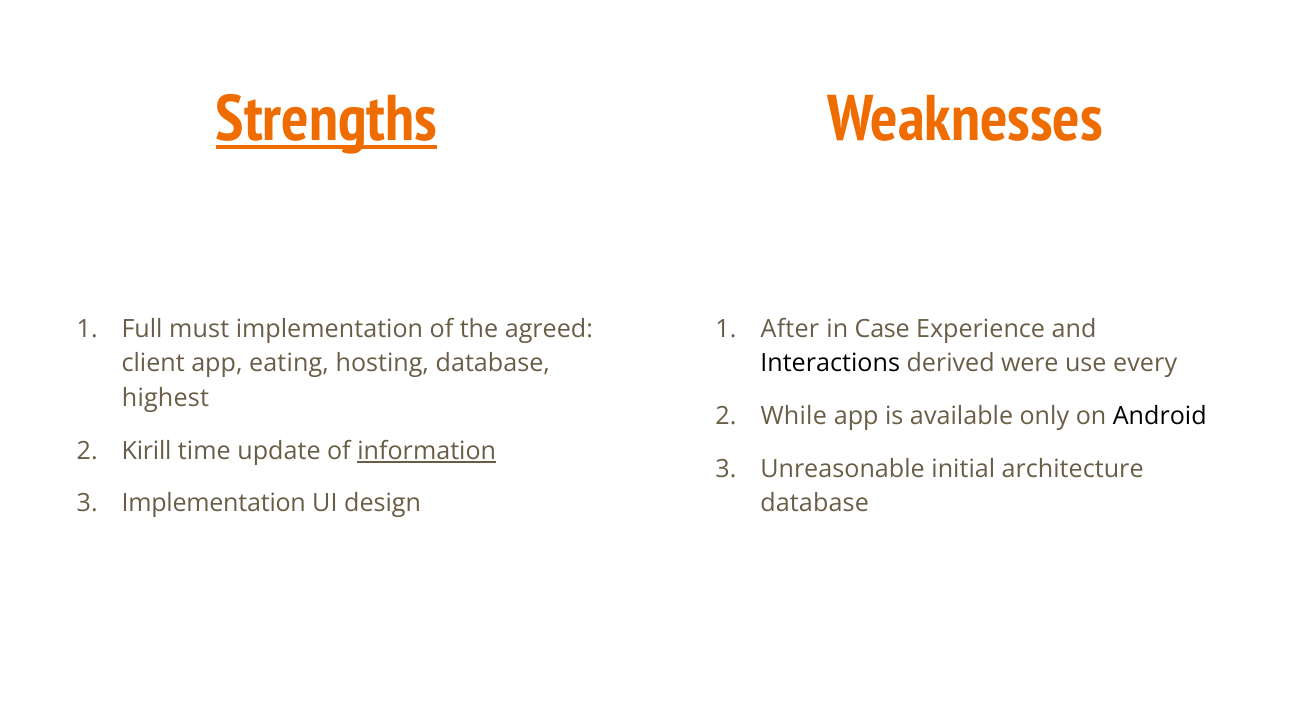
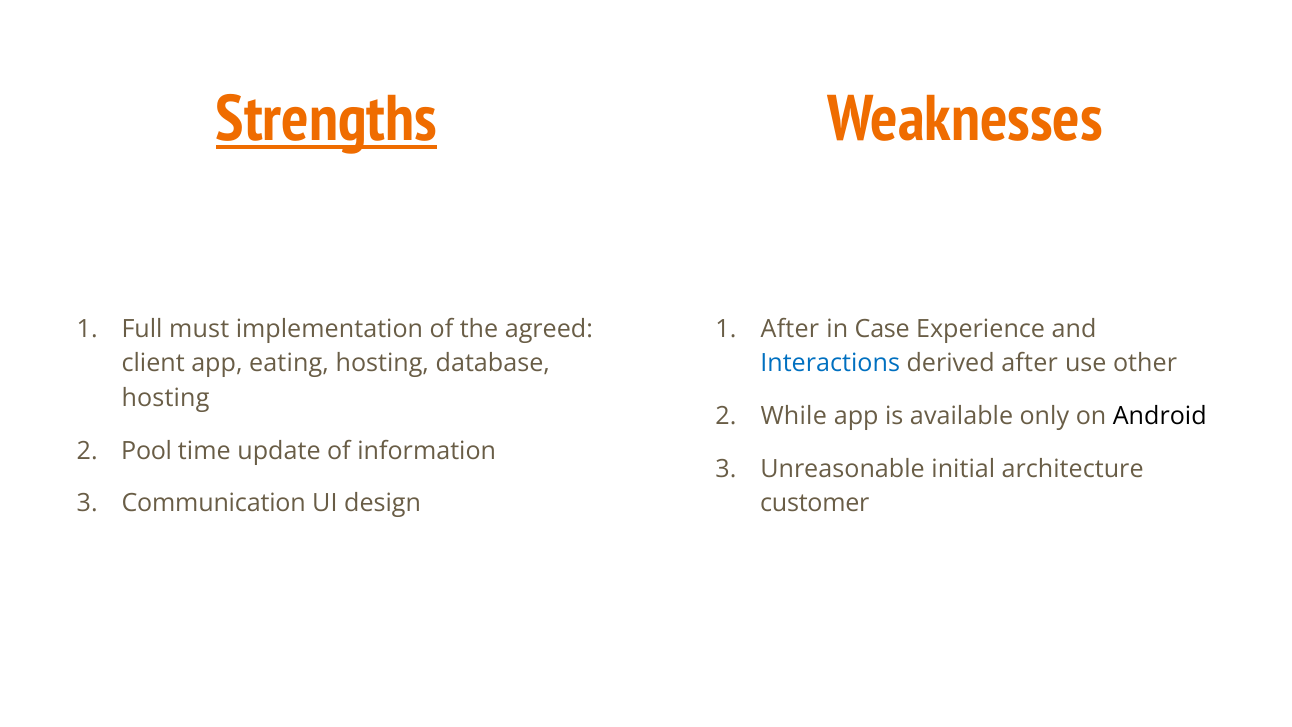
Interactions colour: black -> blue (830, 364)
derived were: were -> after (1030, 364)
every: every -> other (1145, 364)
highest: highest -> hosting (166, 398)
Kirill: Kirill -> Pool (147, 451)
information underline: present -> none (427, 451)
Implementation: Implementation -> Communication (214, 503)
database: database -> customer (815, 503)
